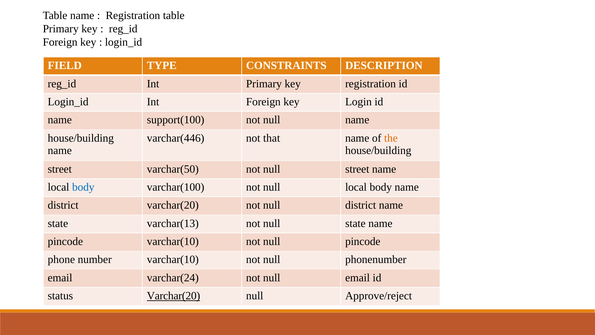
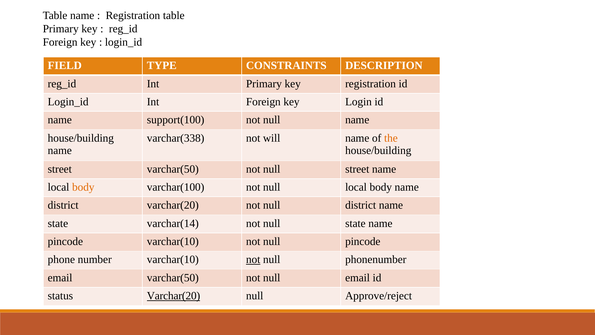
varchar(446: varchar(446 -> varchar(338 (176, 138)
that: that -> will (272, 138)
body colour: blue -> orange (83, 187)
varchar(13: varchar(13 -> varchar(14 (173, 223)
not underline: none -> present (253, 259)
email varchar(24: varchar(24 -> varchar(50 (173, 277)
